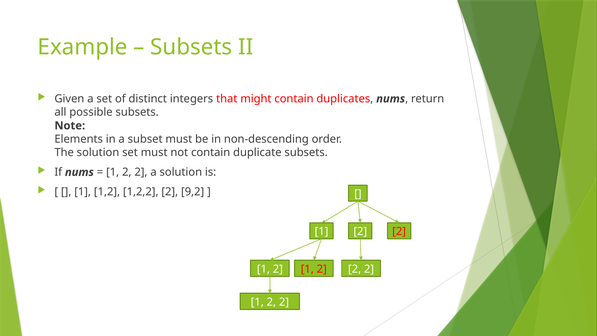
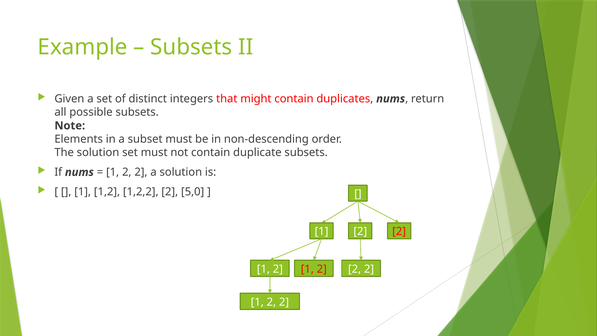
9,2: 9,2 -> 5,0 (193, 192)
